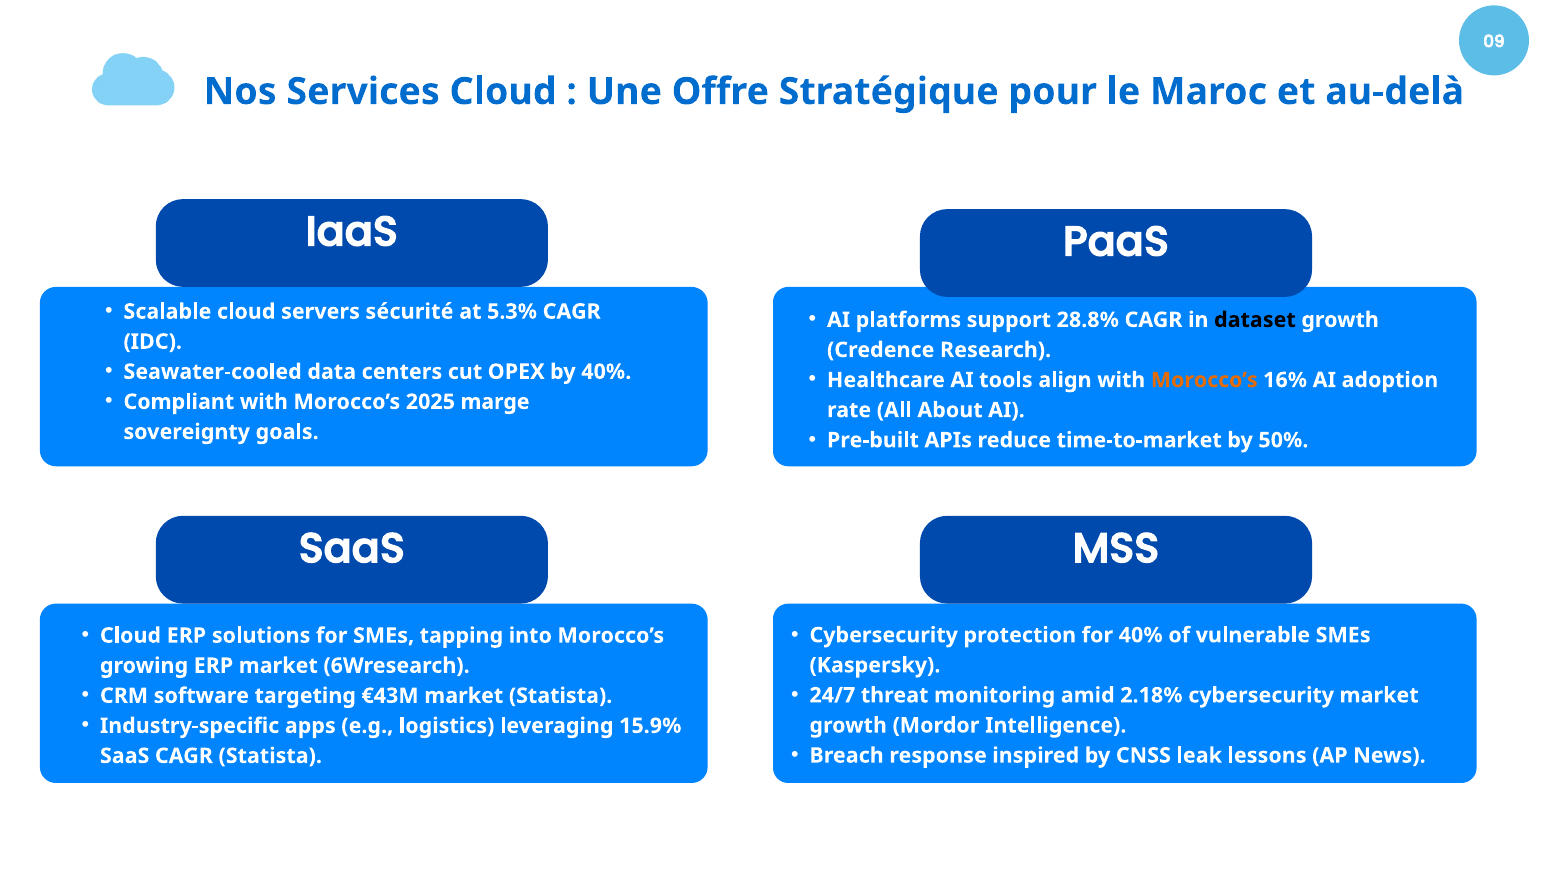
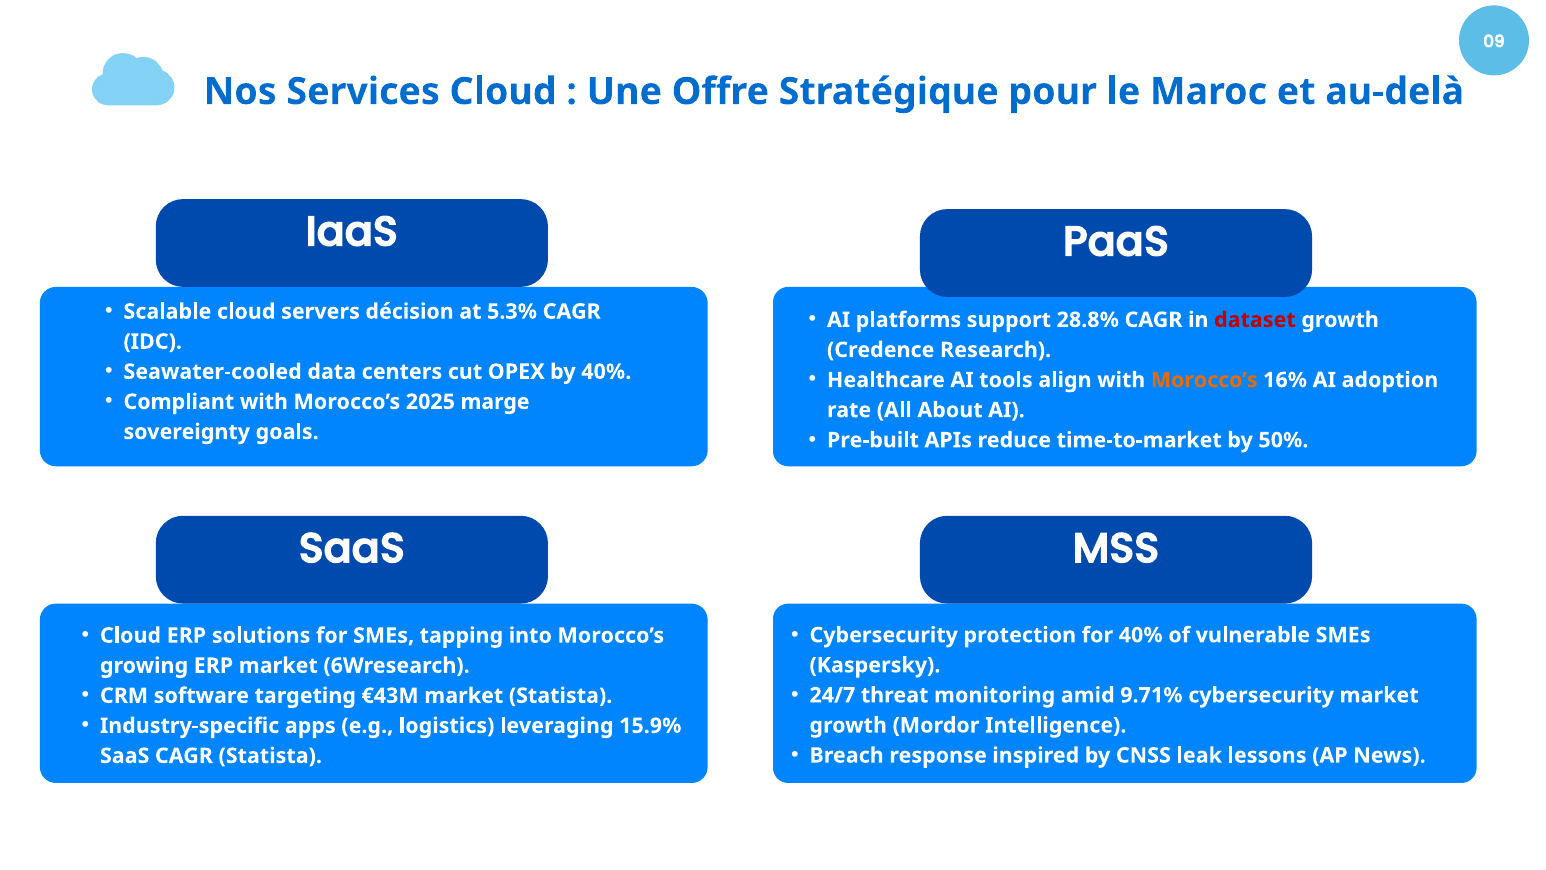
sécurité: sécurité -> décision (410, 311)
dataset colour: black -> red (1255, 320)
2.18%: 2.18% -> 9.71% (1151, 695)
